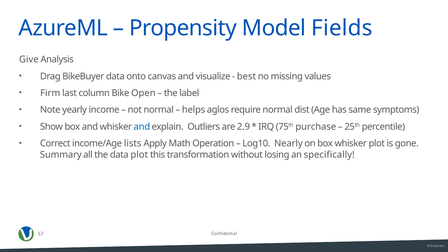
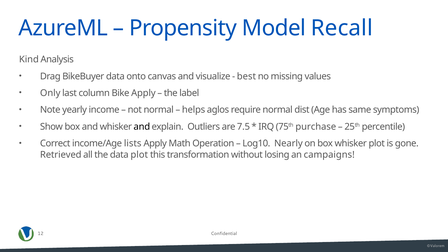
Fields: Fields -> Recall (342, 28)
Give: Give -> Kind (29, 59)
Firm: Firm -> Only (50, 93)
Bike Open: Open -> Apply (143, 93)
and colour: blue -> black (142, 127)
2.9: 2.9 -> 7.5 (243, 127)
Summary: Summary -> Retrieved (61, 155)
specifically: specifically -> campaigns (329, 155)
